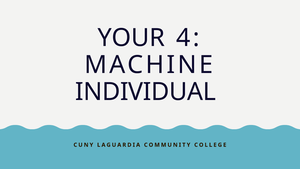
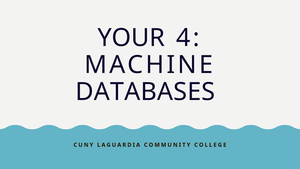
INDIVIDUAL: INDIVIDUAL -> DATABASES (145, 92)
